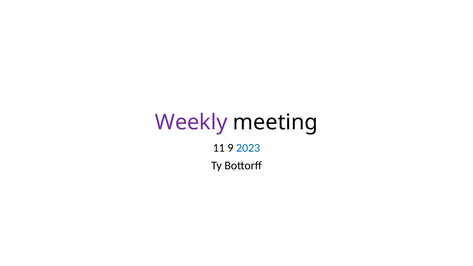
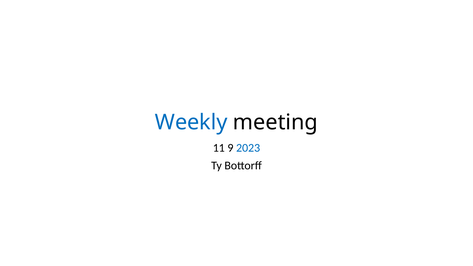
Weekly colour: purple -> blue (191, 123)
